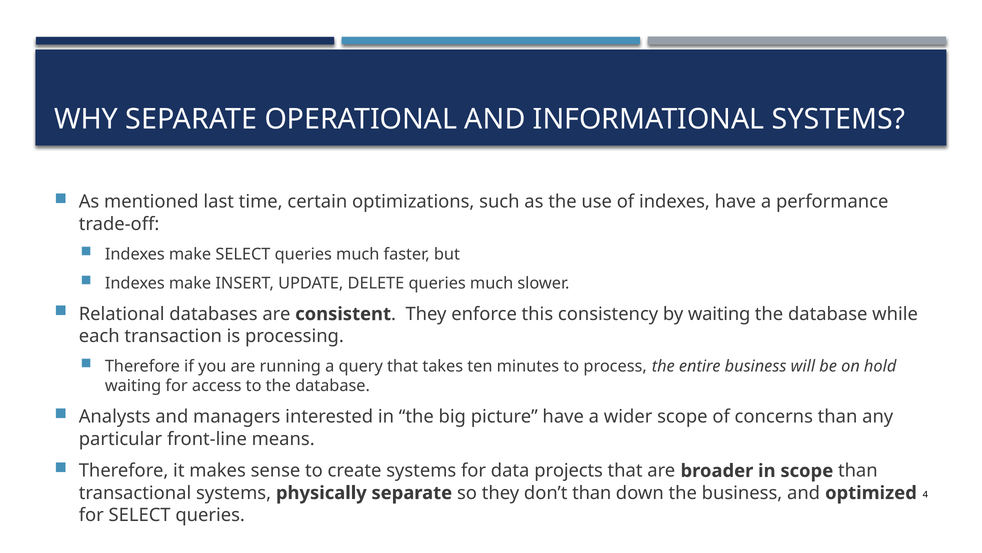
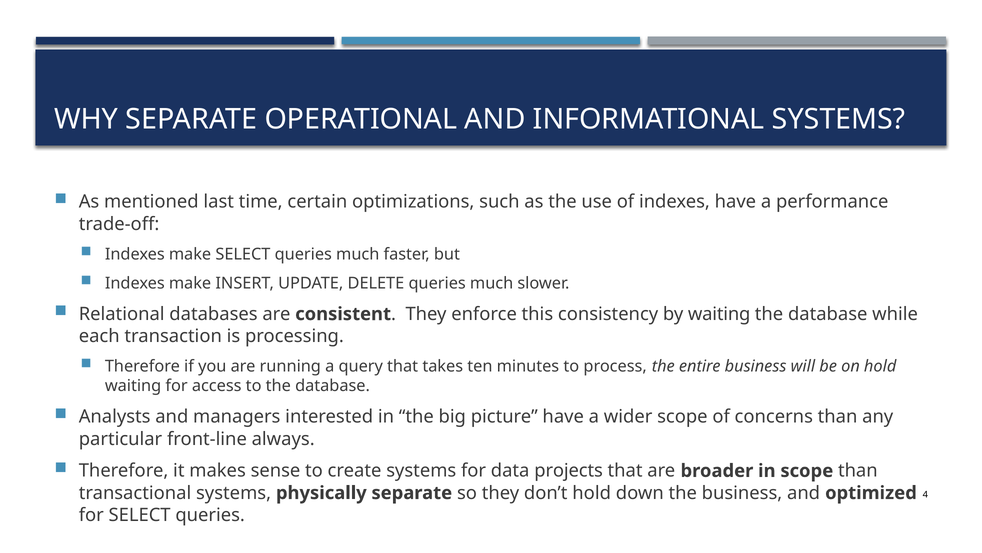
means: means -> always (283, 438)
don’t than: than -> hold (592, 492)
